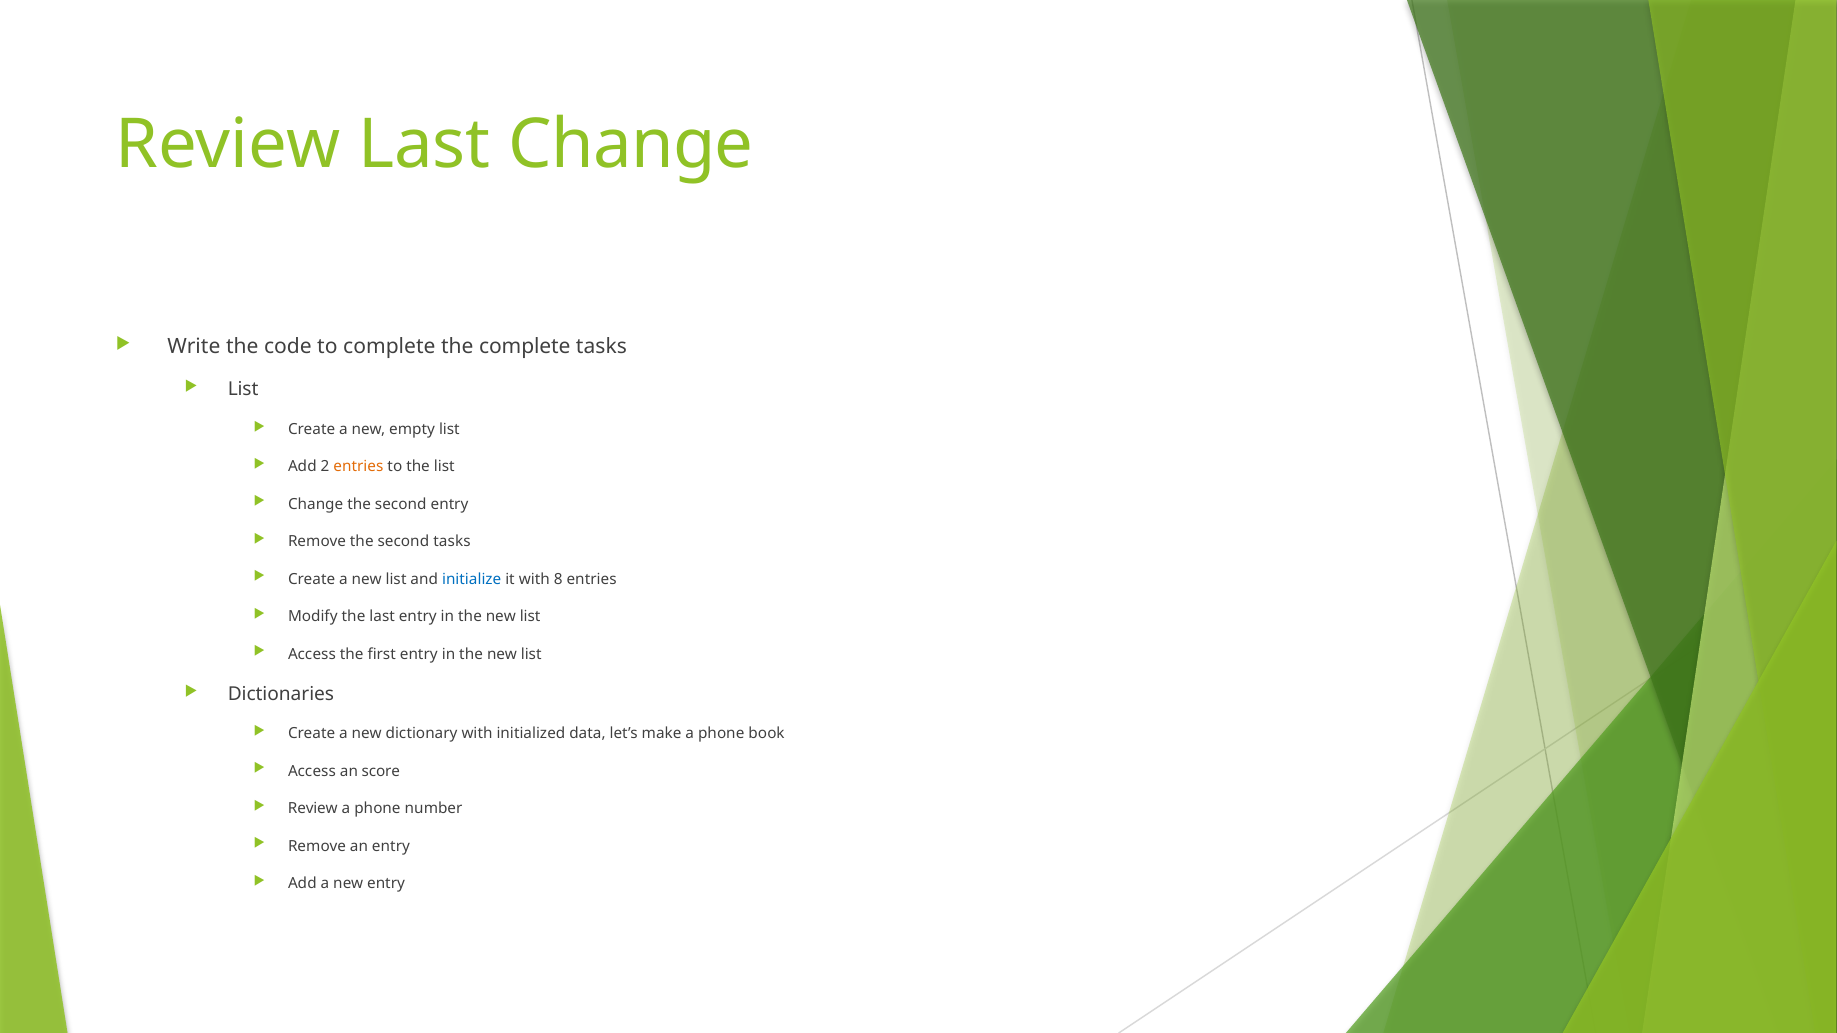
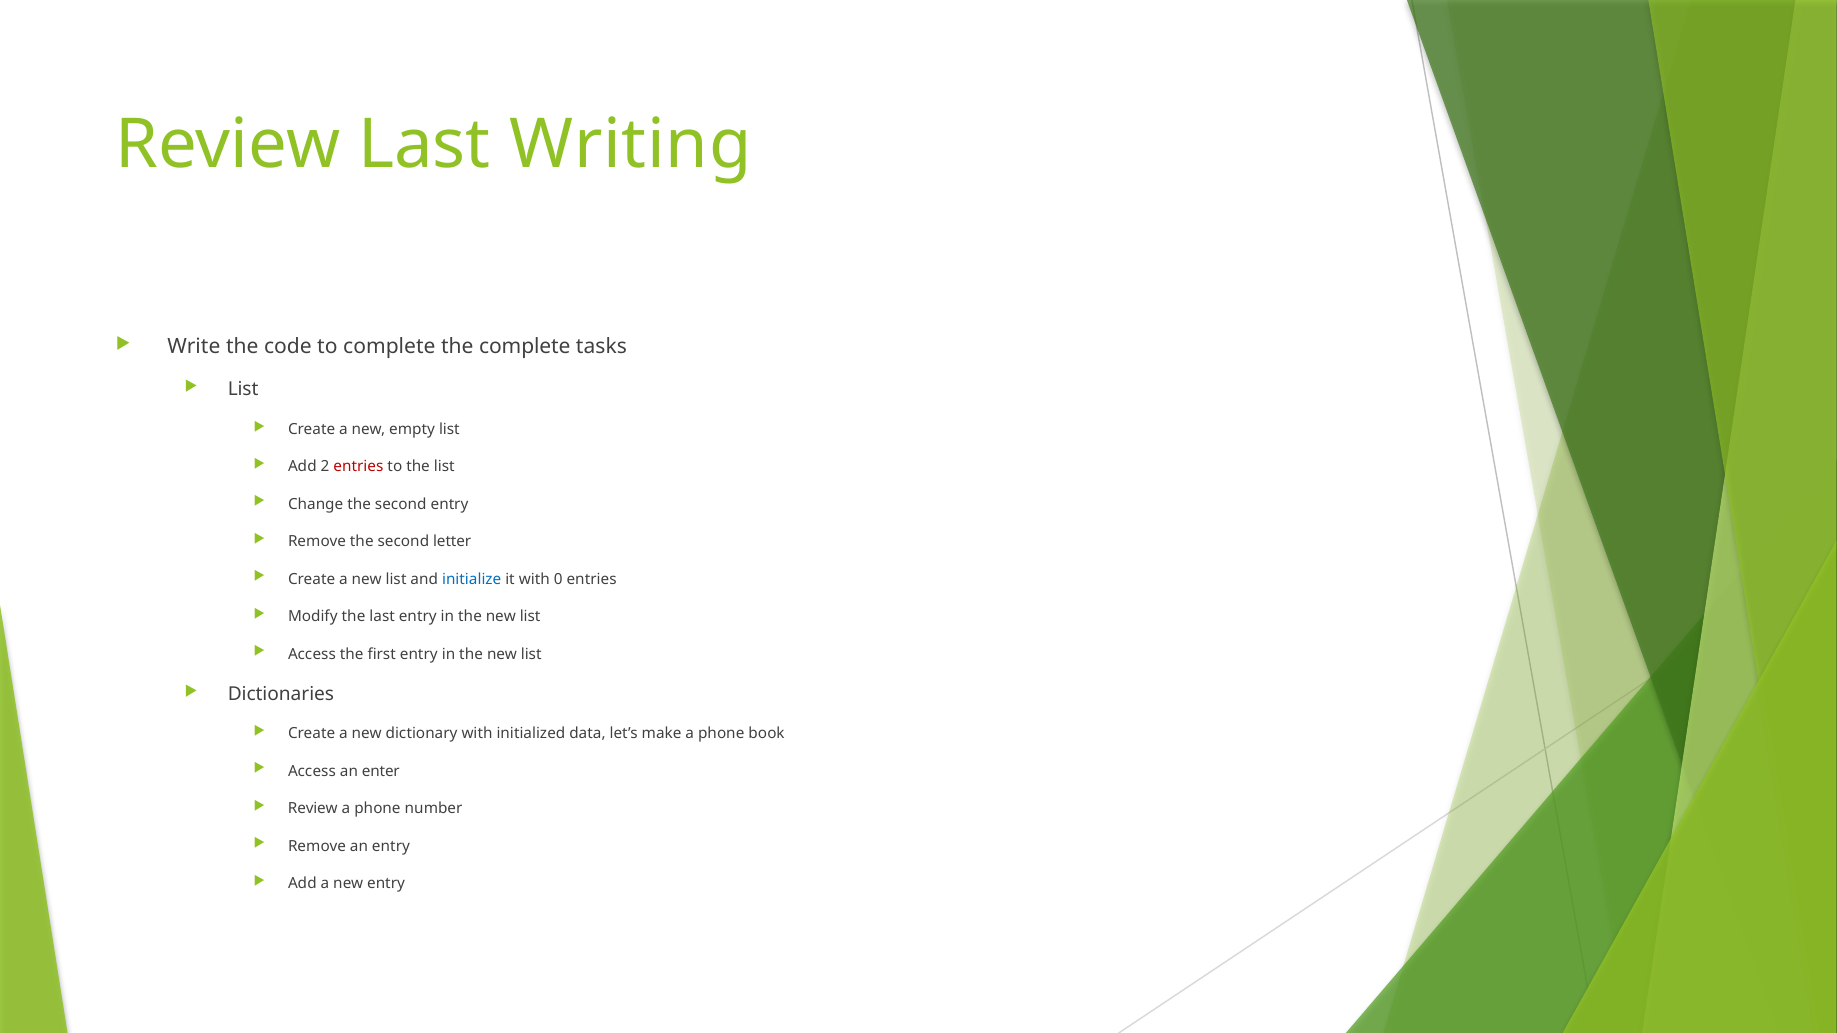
Last Change: Change -> Writing (631, 145)
entries colour: orange -> red (358, 467)
second tasks: tasks -> letter (452, 542)
8: 8 -> 0 (558, 579)
score: score -> enter (381, 771)
